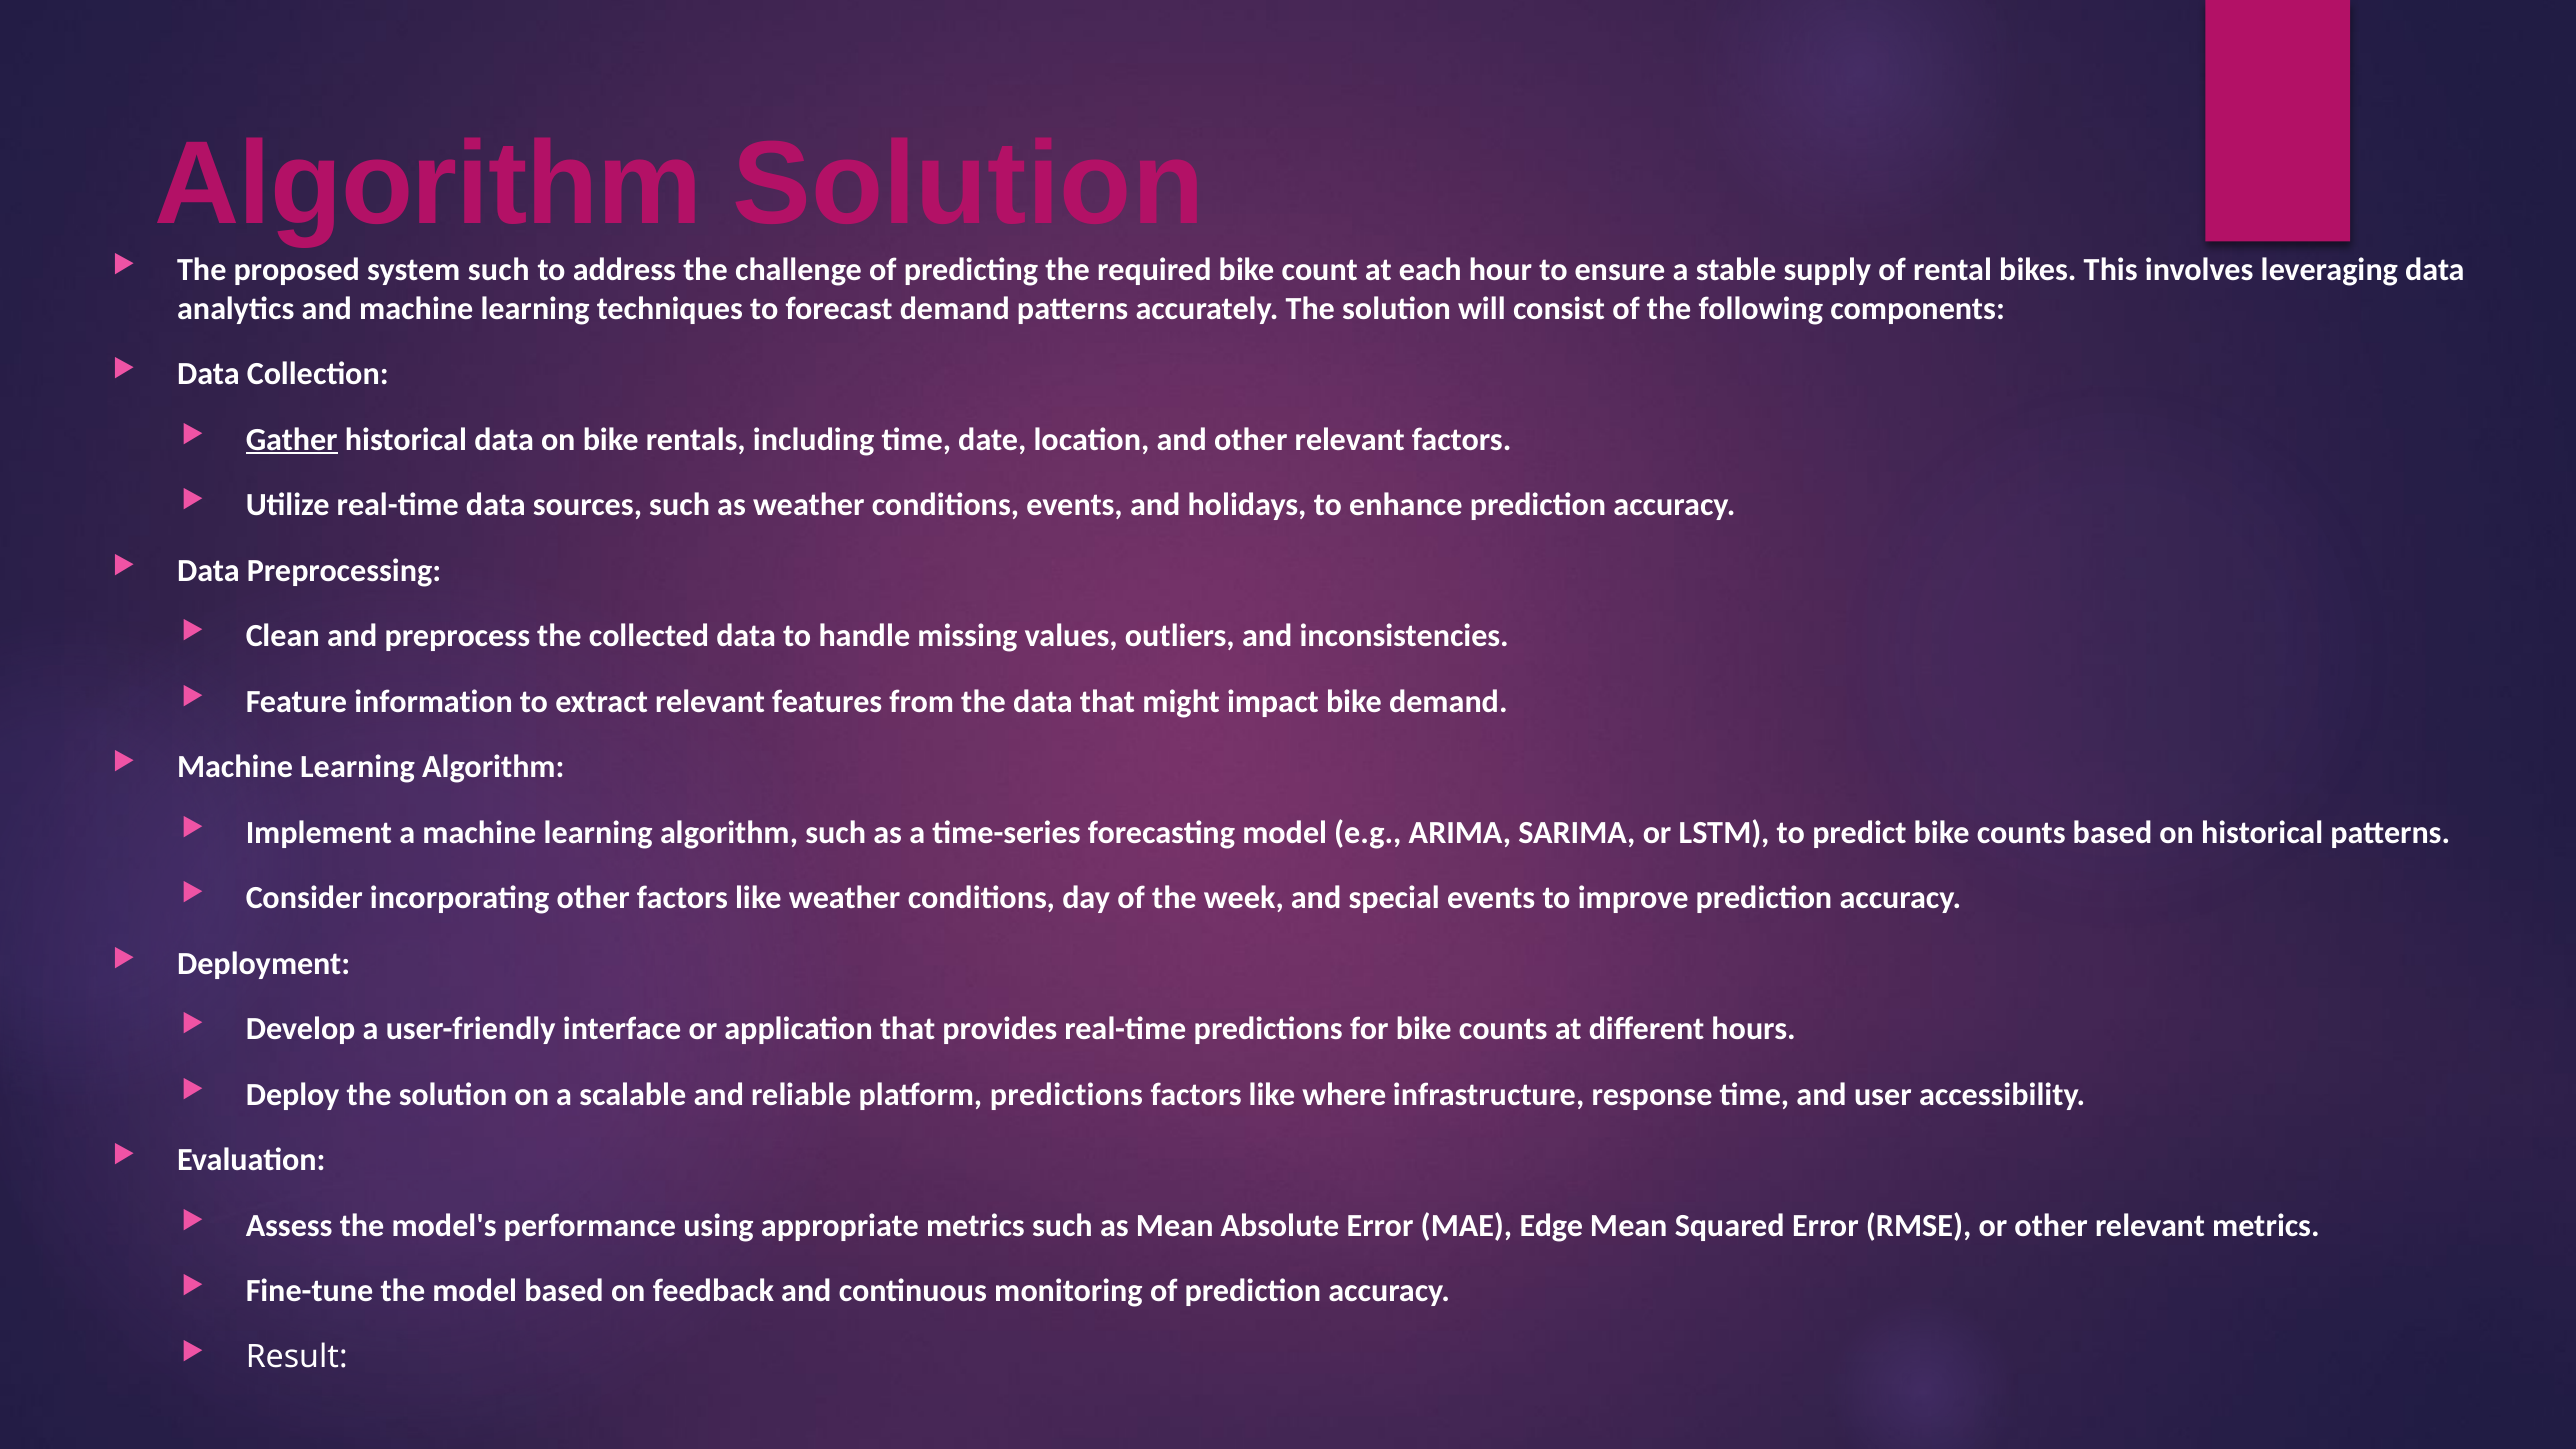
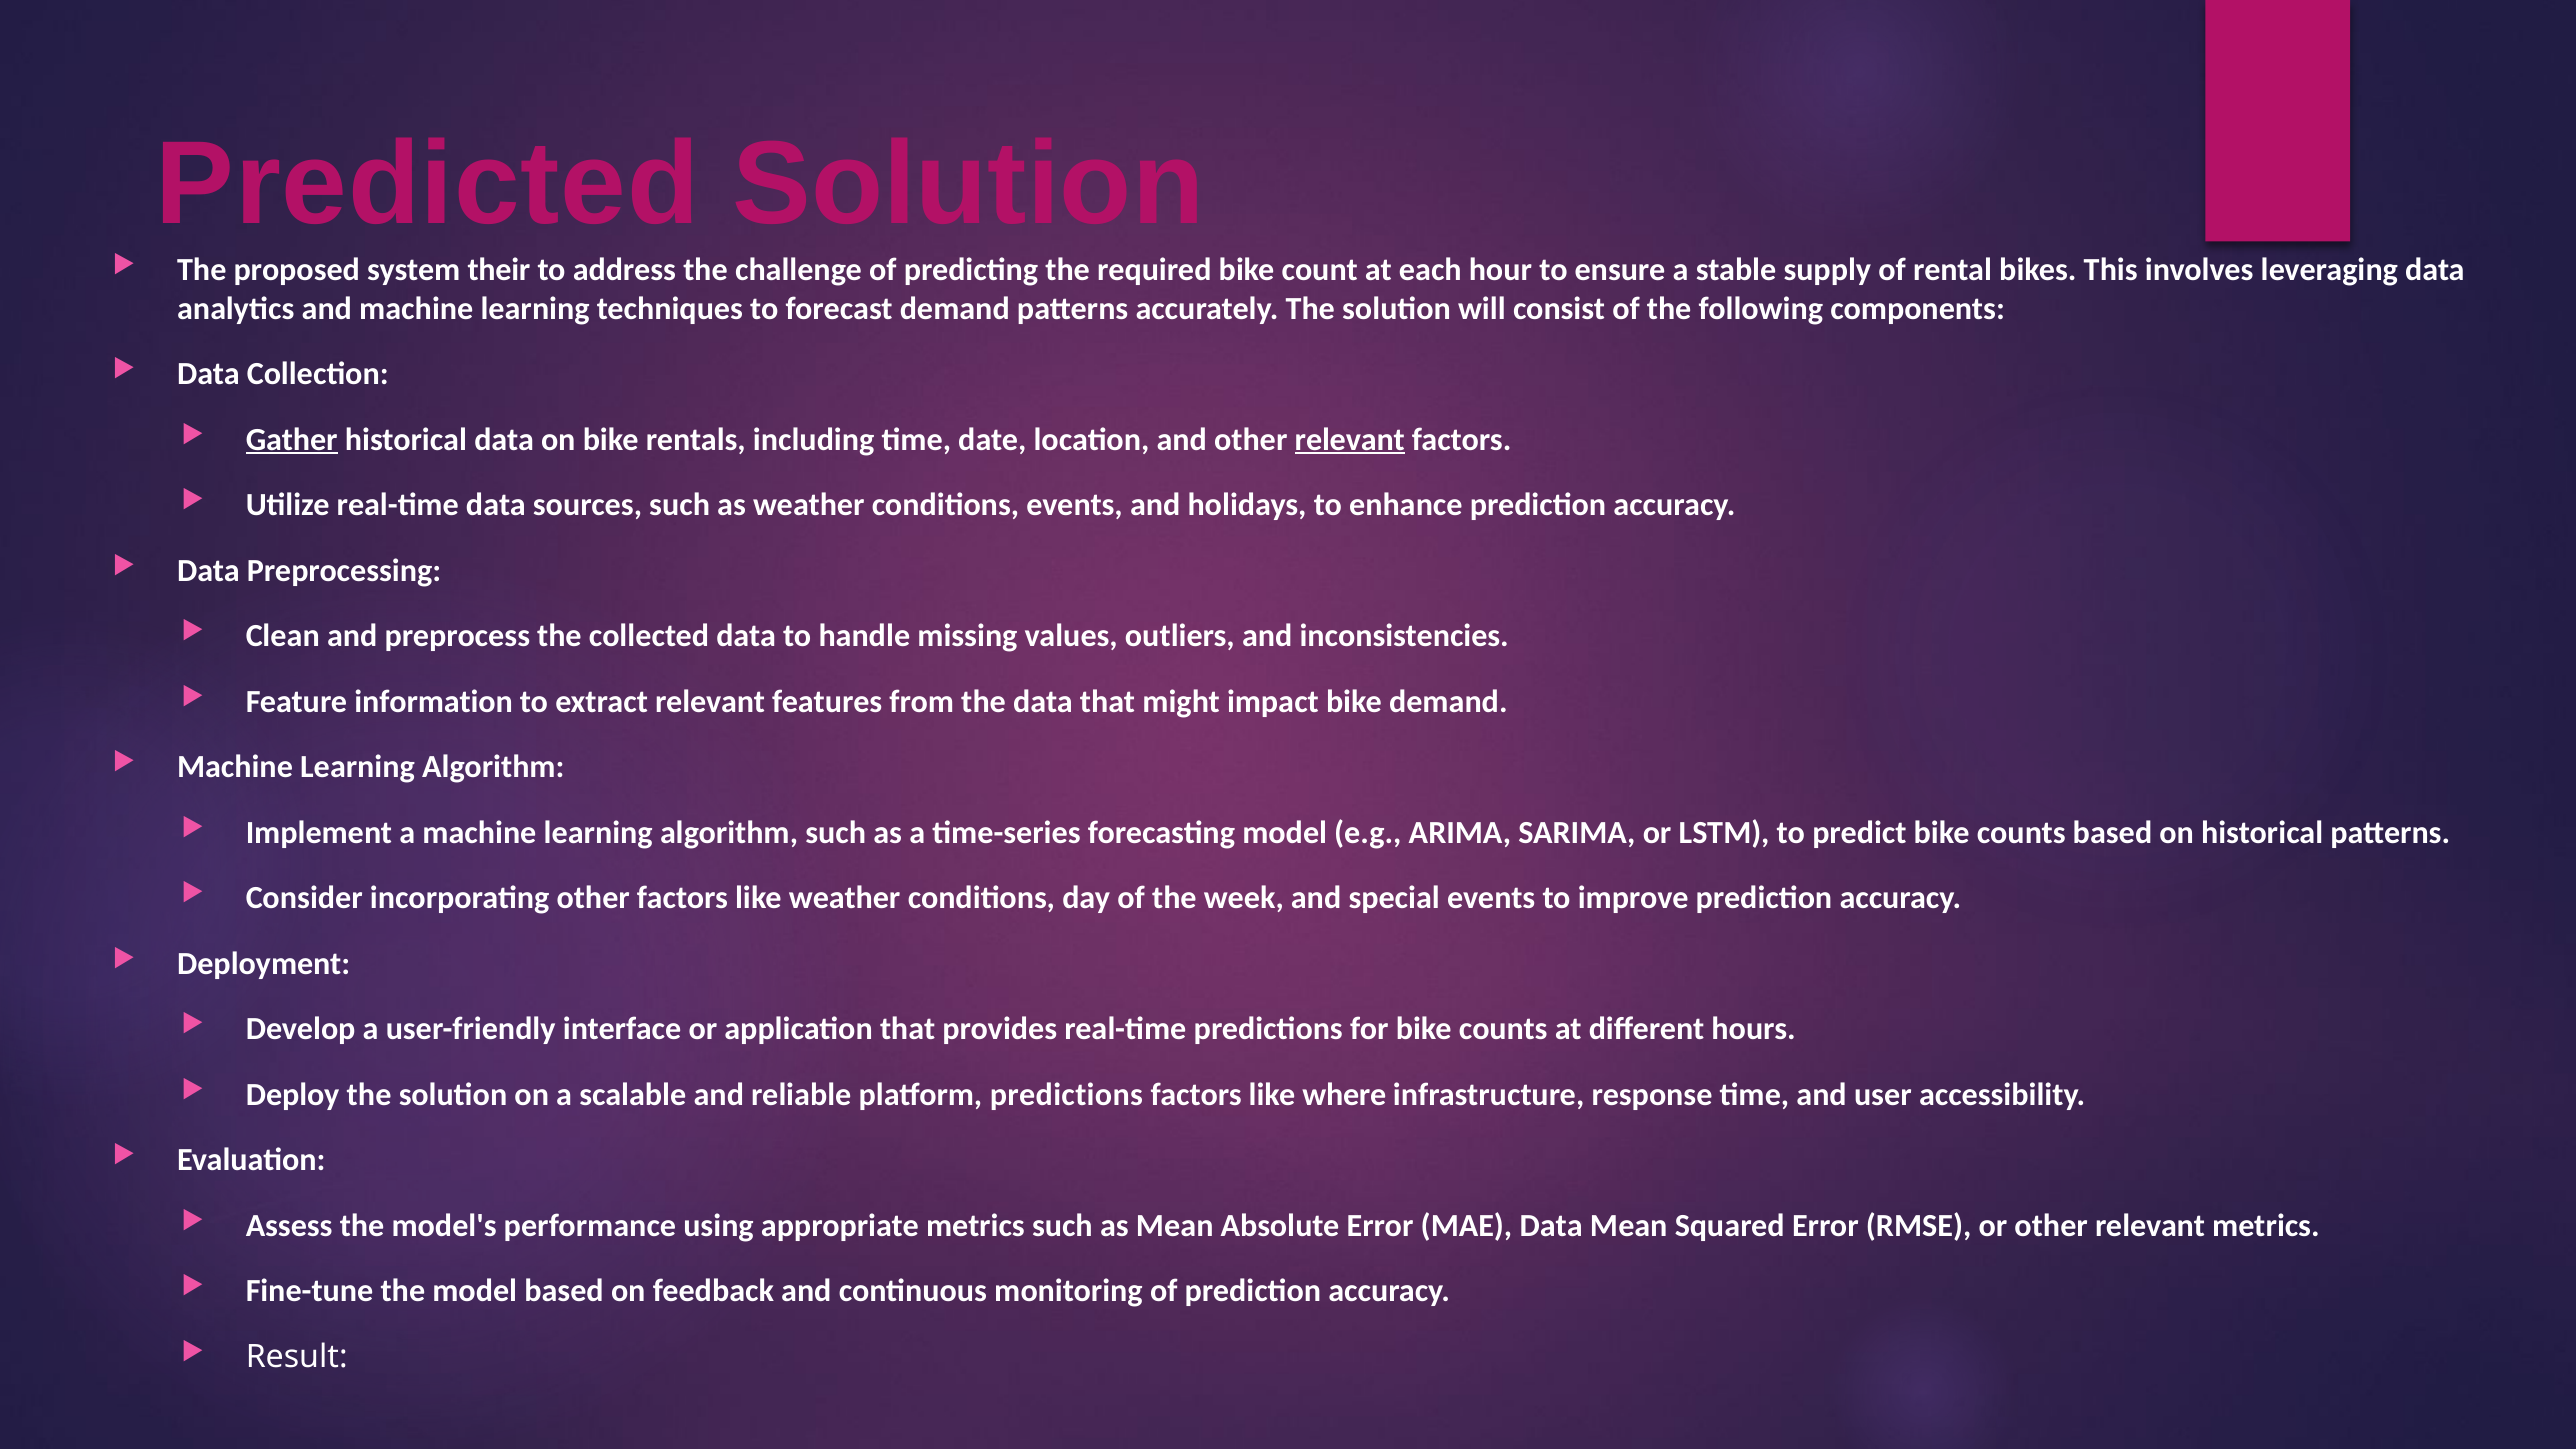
Algorithm: Algorithm -> Predicted (427, 185)
system such: such -> their (499, 270)
relevant underline: none -> present (1350, 440)
MAE Edge: Edge -> Data (1551, 1225)
